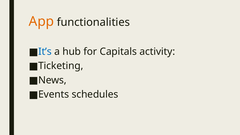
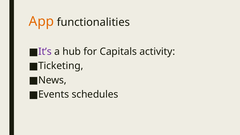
It’s colour: blue -> purple (45, 52)
